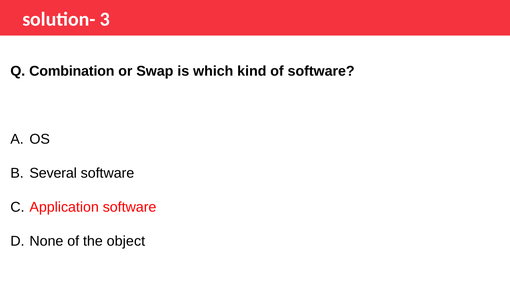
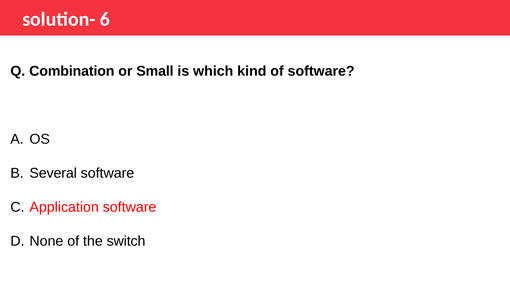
3: 3 -> 6 (105, 19)
Swap: Swap -> Small (155, 71)
object: object -> switch (126, 241)
